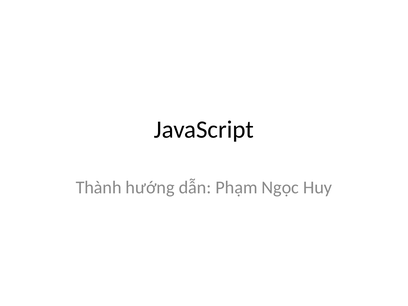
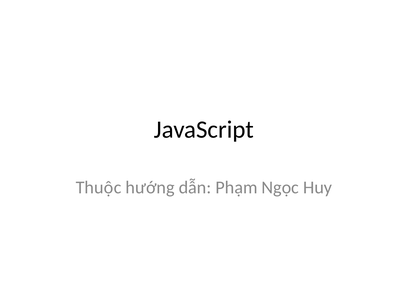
Thành: Thành -> Thuộc (99, 188)
